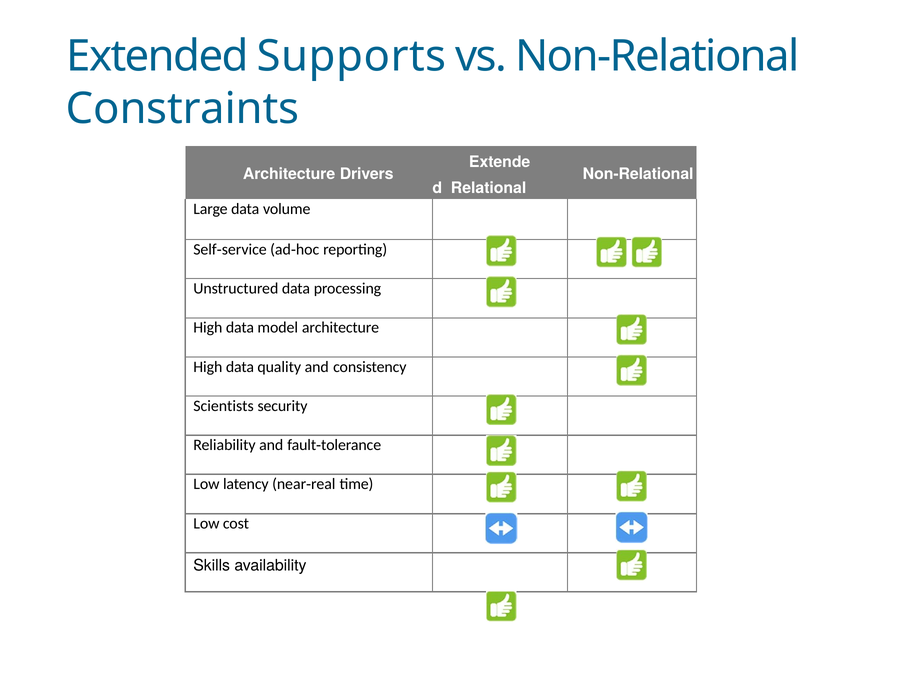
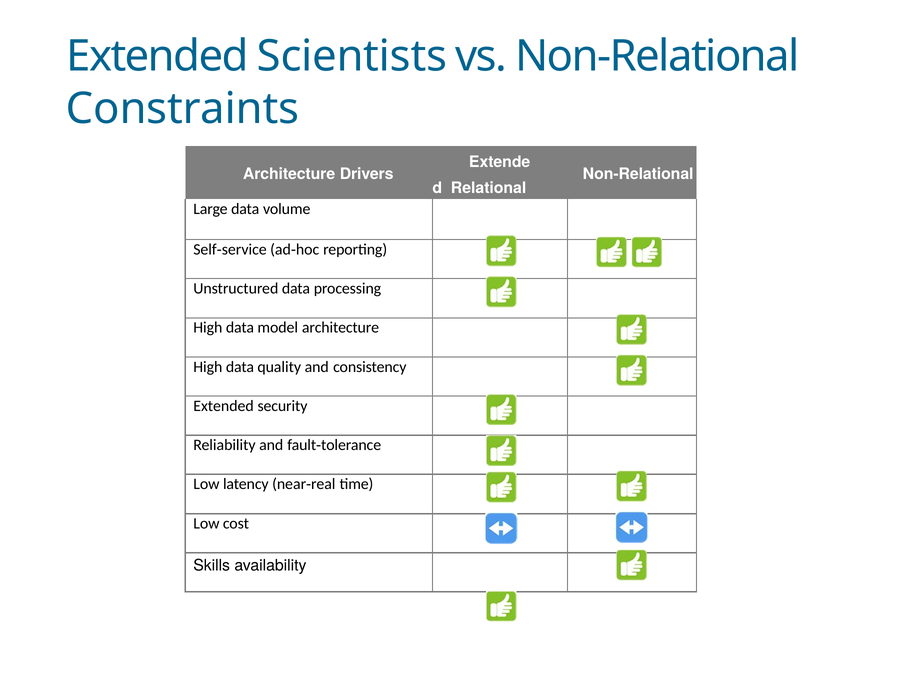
Supports: Supports -> Scientists (352, 56)
Scientists: Scientists -> Extended (224, 406)
